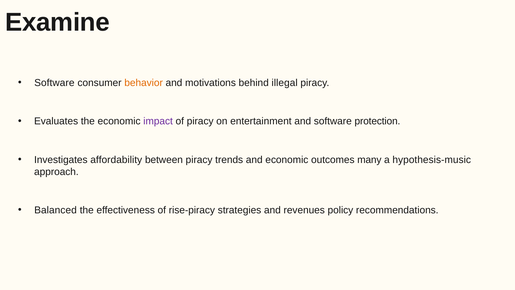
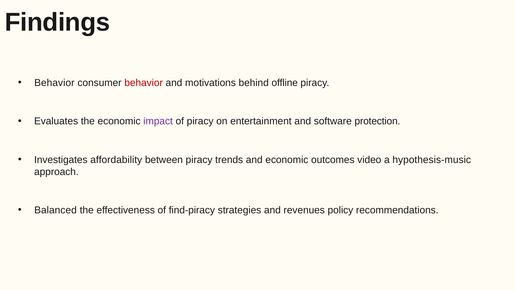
Examine: Examine -> Findings (57, 22)
Software: Software -> Behavior (54, 83)
behavior colour: orange -> red (144, 83)
illegal: illegal -> offline (285, 83)
many: many -> video (369, 160)
rise-piracy: rise-piracy -> find-piracy (192, 210)
